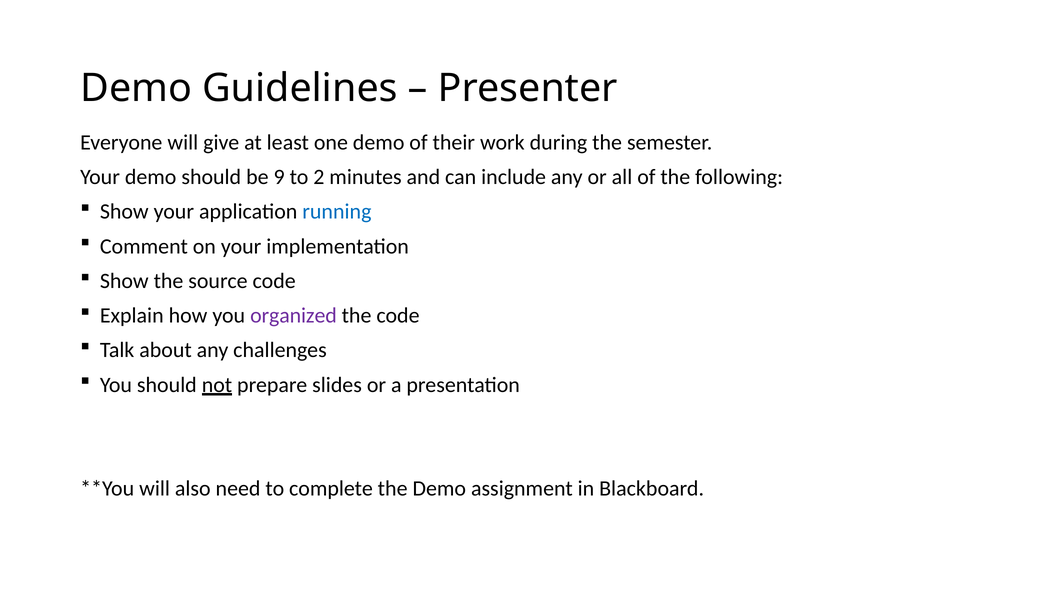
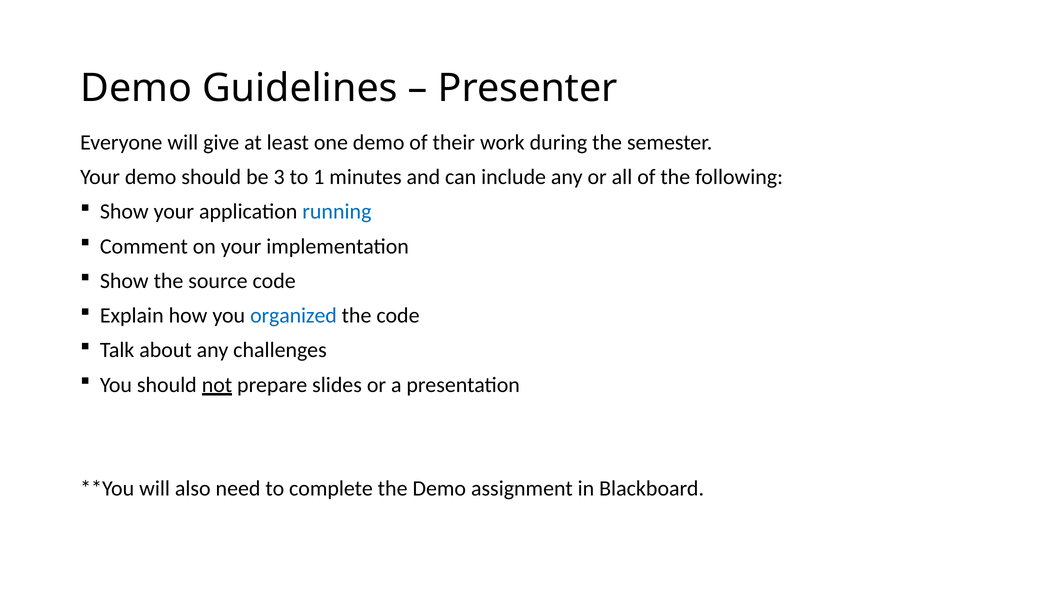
9: 9 -> 3 (279, 177)
2: 2 -> 1 (319, 177)
organized colour: purple -> blue (293, 316)
